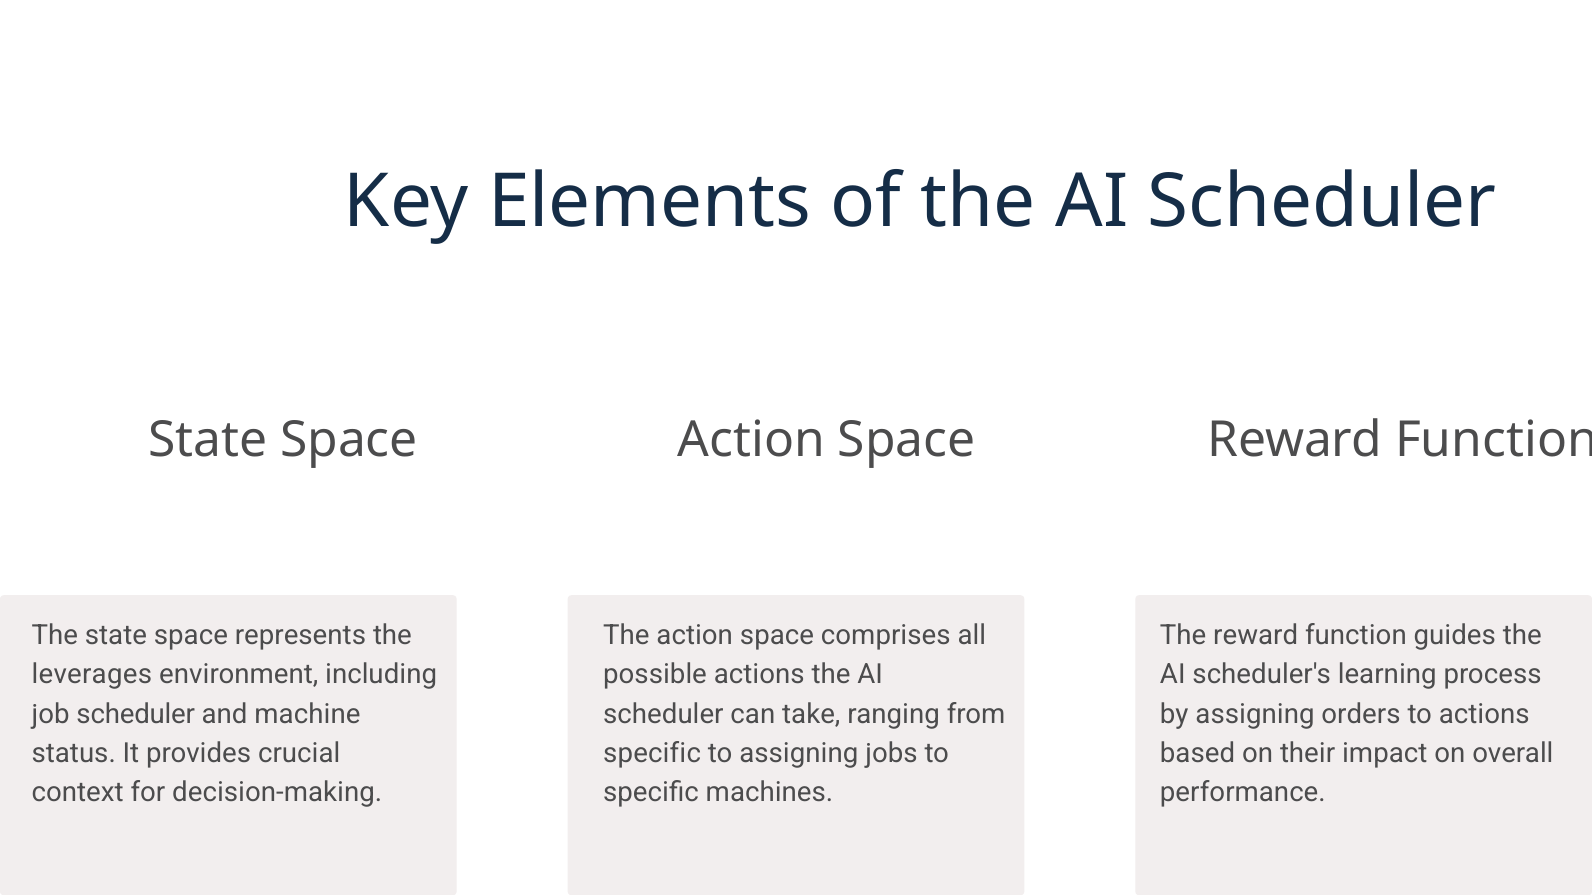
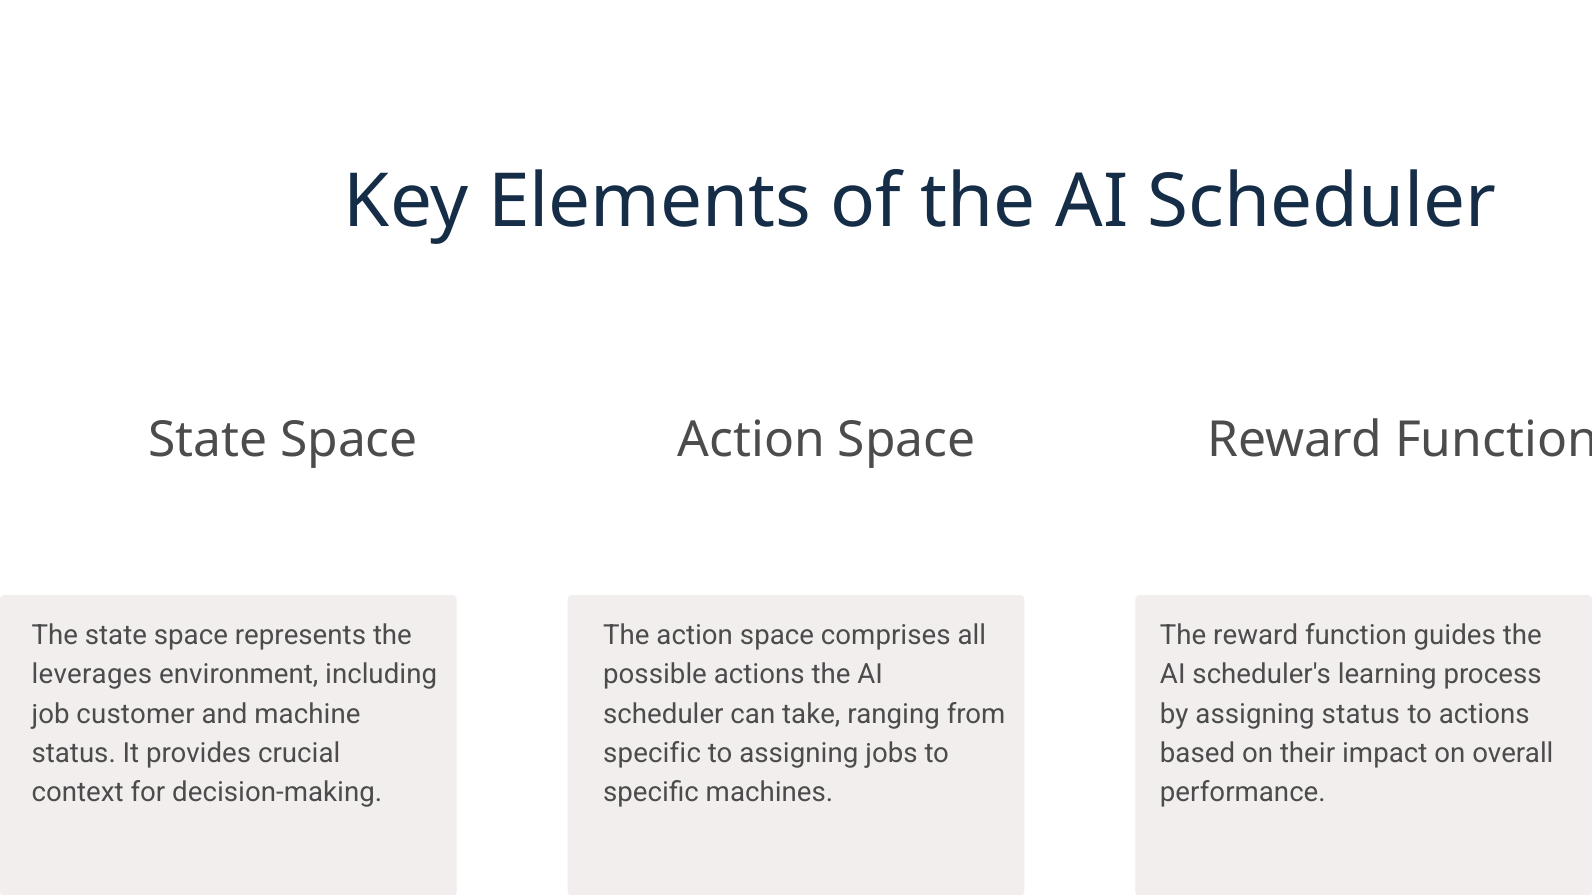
job scheduler: scheduler -> customer (136, 714)
assigning orders: orders -> status (1361, 714)
